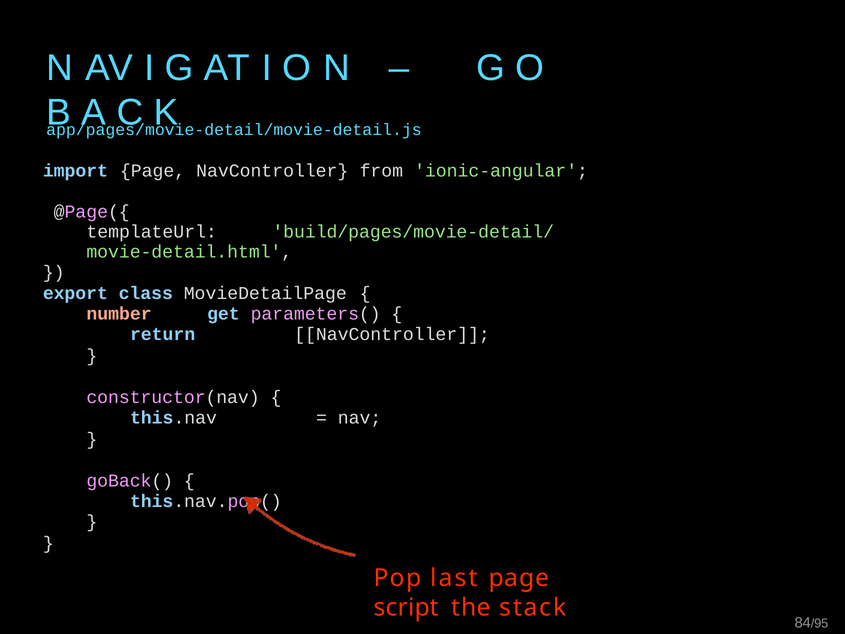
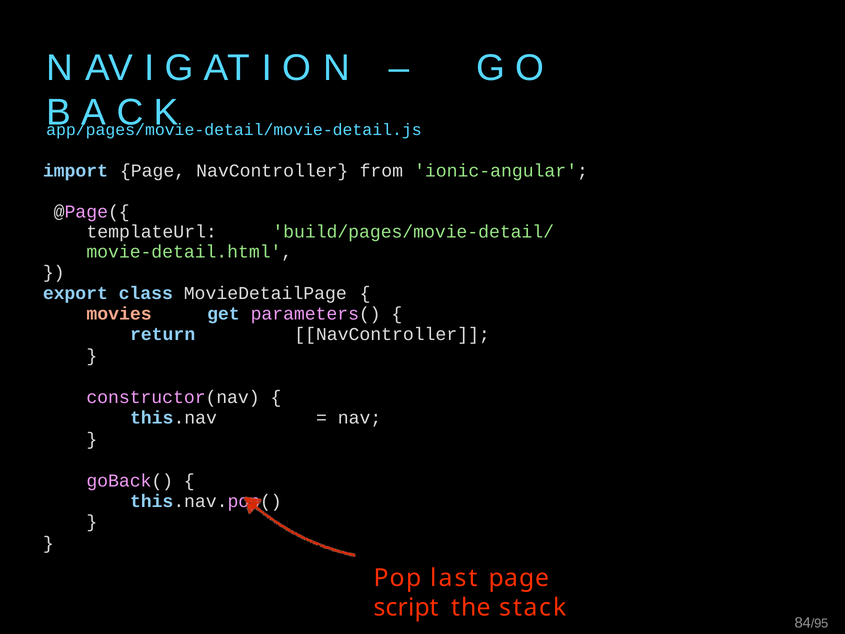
number: number -> movies (119, 314)
